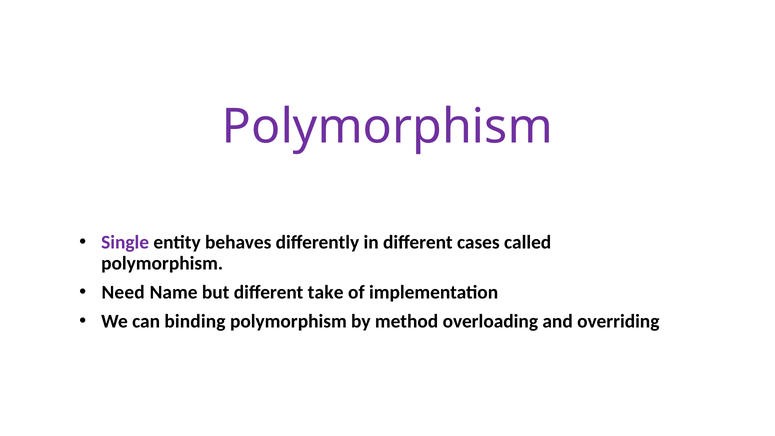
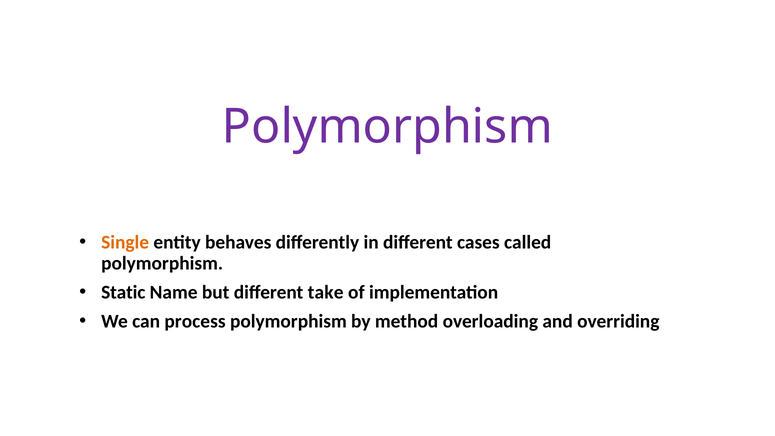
Single colour: purple -> orange (125, 242)
Need: Need -> Static (123, 292)
binding: binding -> process (195, 321)
